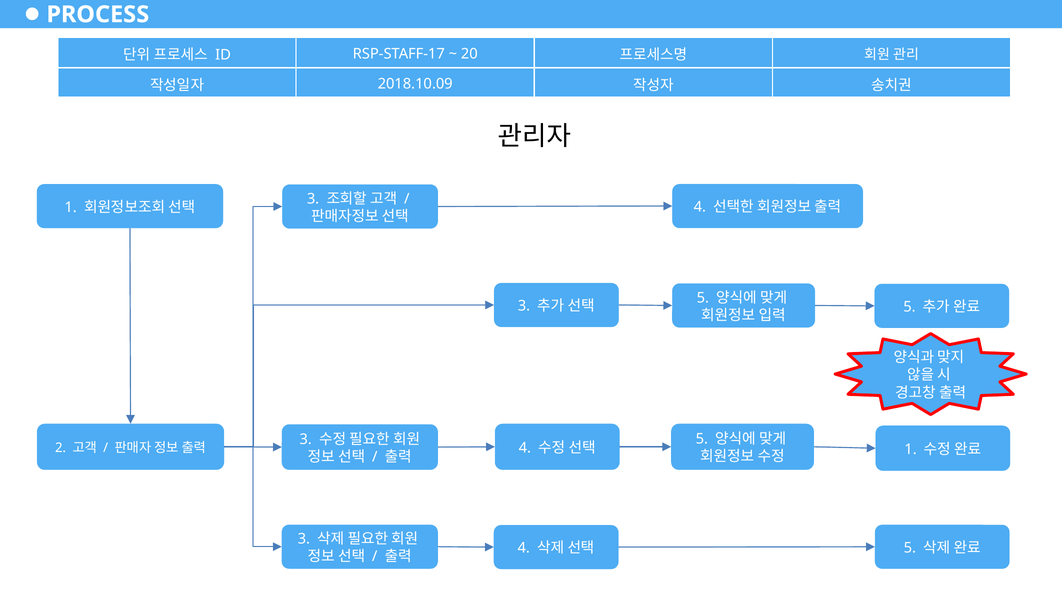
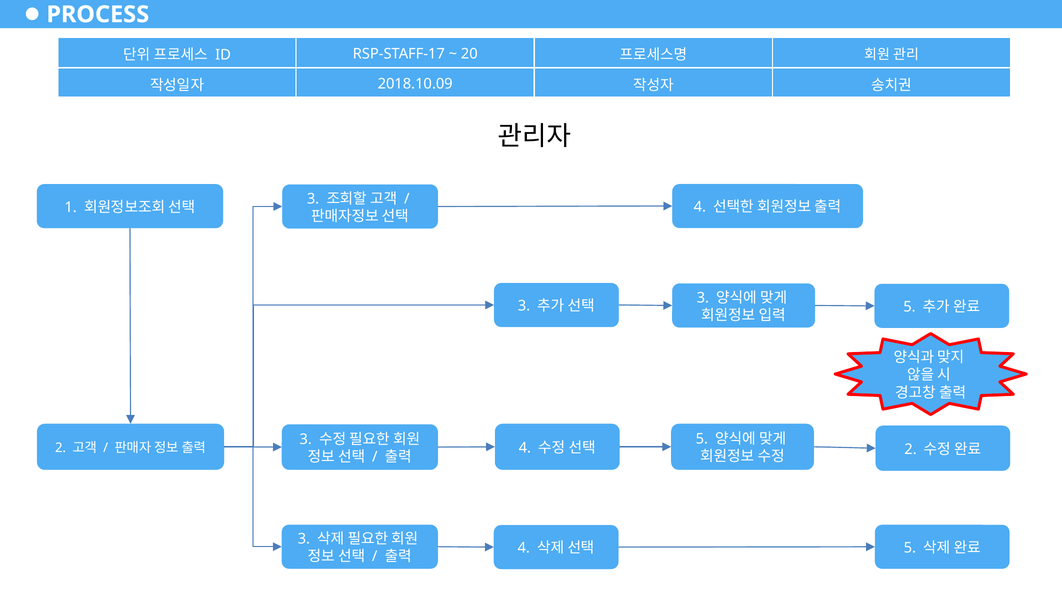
5: 5 -> 3 (703, 298)
1: 1 -> 2 (911, 450)
